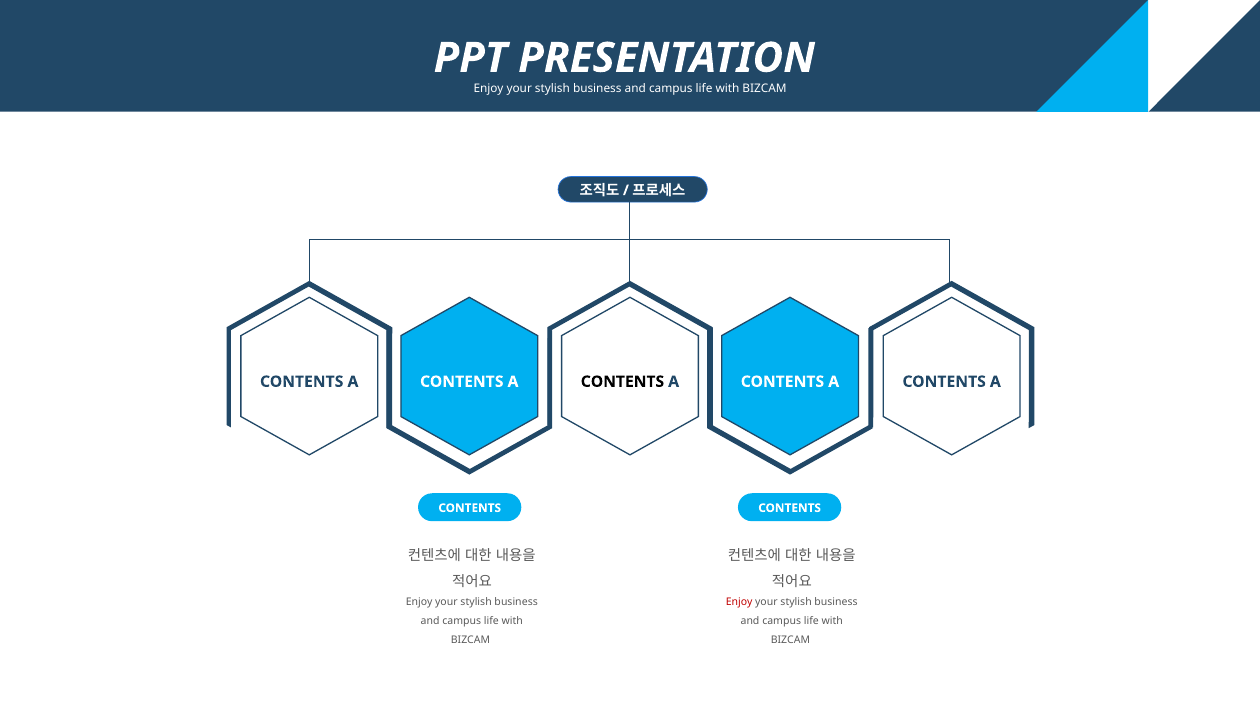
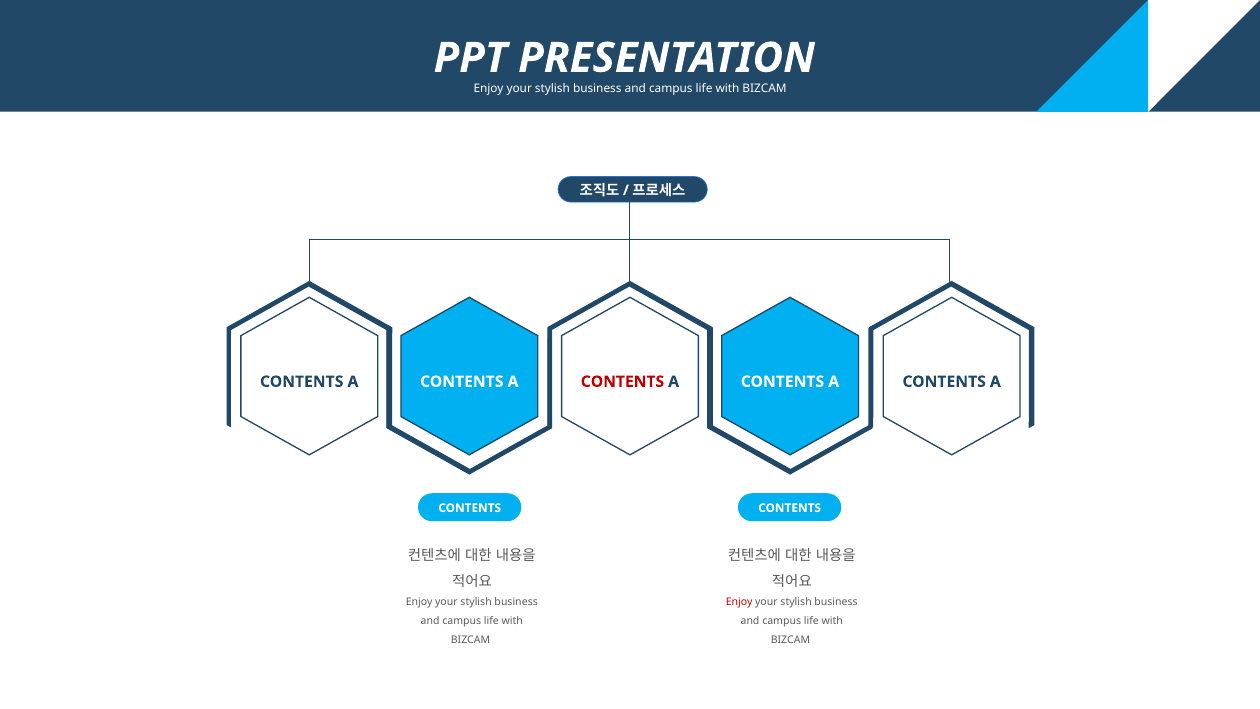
CONTENTS colour: black -> red (622, 381)
